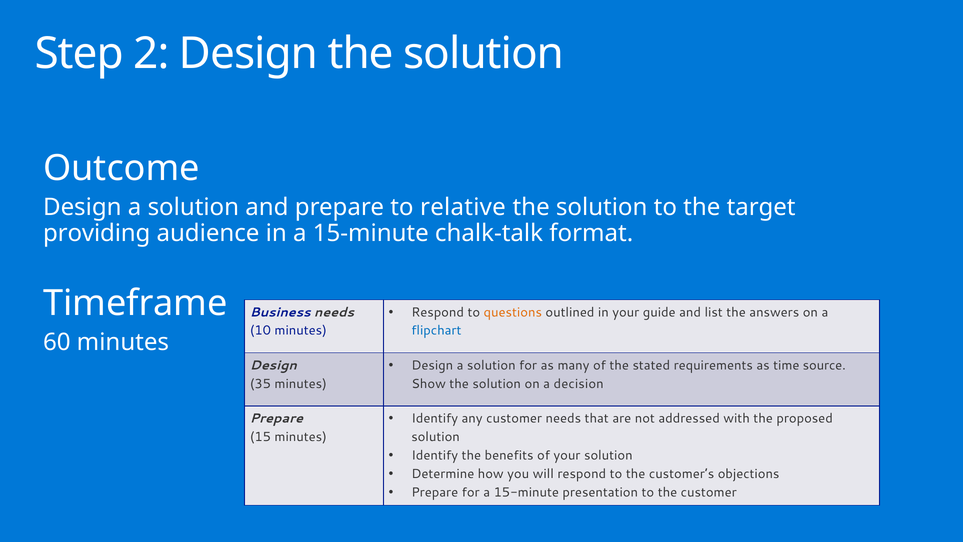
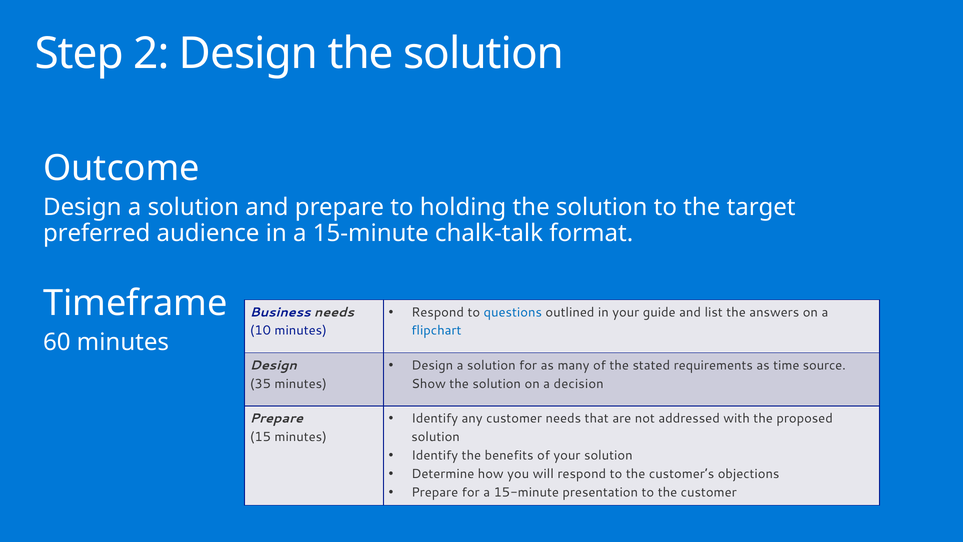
relative: relative -> holding (463, 207)
providing: providing -> preferred (97, 233)
questions colour: orange -> blue (513, 312)
